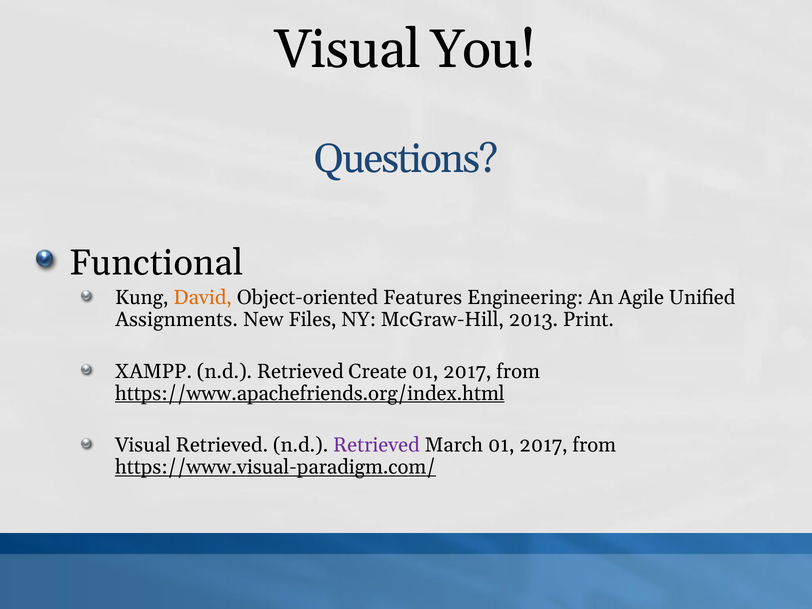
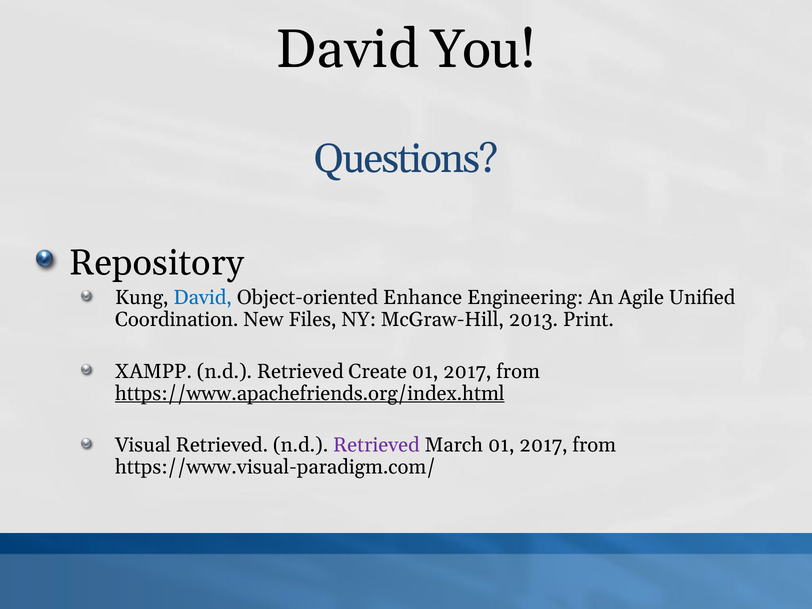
Visual: Visual -> David (348, 49)
Functional: Functional -> Repository (156, 263)
David colour: orange -> blue (203, 298)
Features: Features -> Enhance (423, 298)
Assignments: Assignments -> Coordination (177, 319)
https://www.visual-paradigm.com/ underline: present -> none (275, 467)
